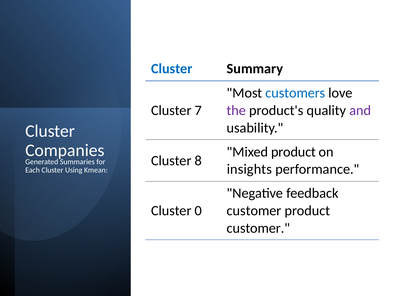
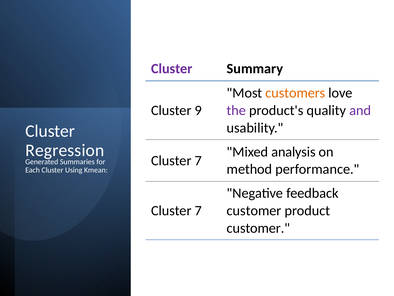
Cluster colour: blue -> purple (172, 69)
customers colour: blue -> orange (295, 93)
7: 7 -> 9 (198, 110)
Companies: Companies -> Regression (65, 150)
Mixed product: product -> analysis (293, 152)
8: 8 -> 7 (198, 160)
insights: insights -> method (249, 169)
0: 0 -> 7 (198, 210)
